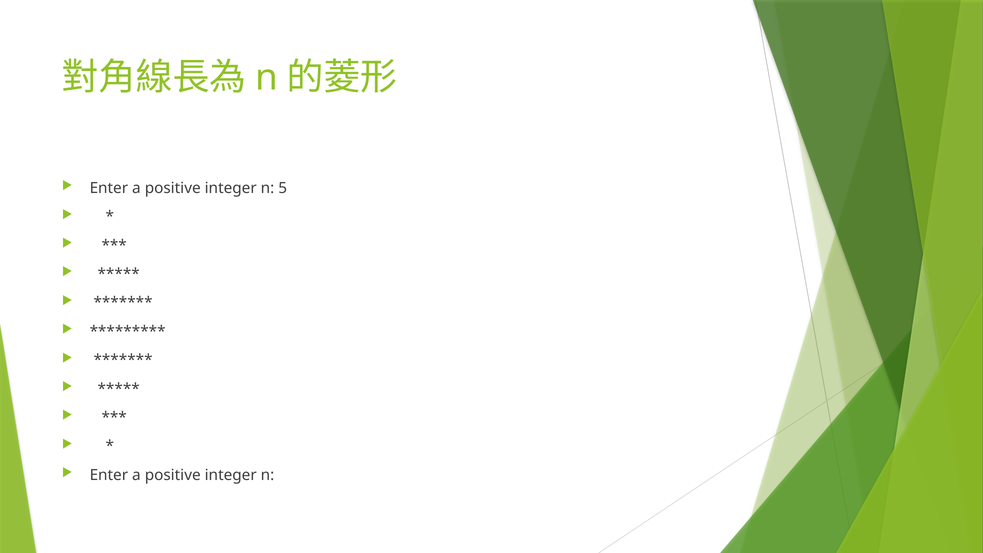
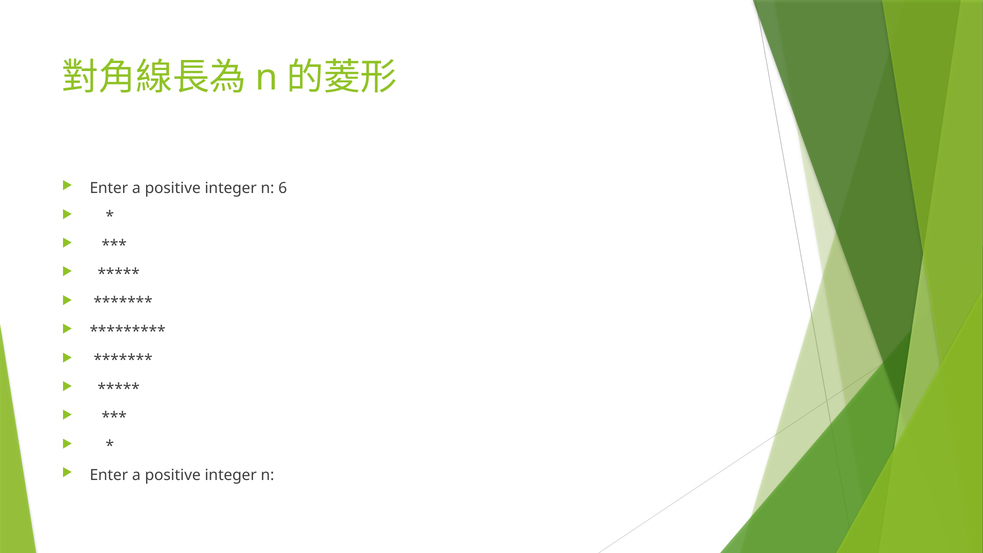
5: 5 -> 6 (283, 188)
